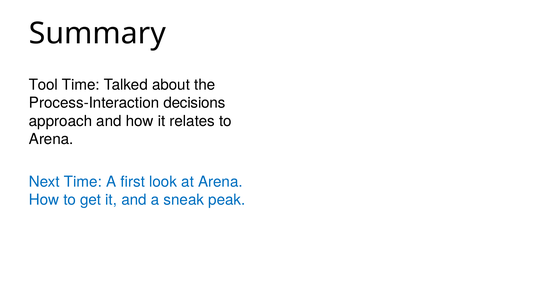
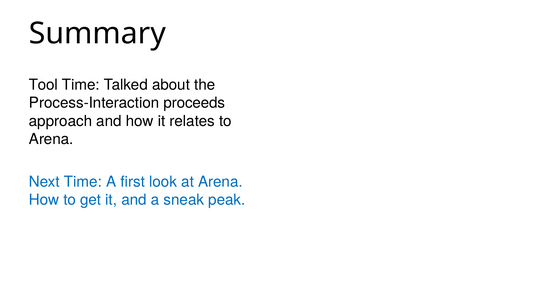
decisions: decisions -> proceeds (194, 103)
